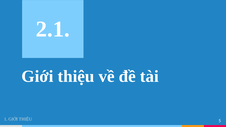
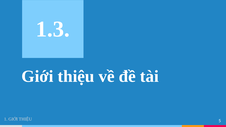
2.1: 2.1 -> 1.3 (53, 29)
